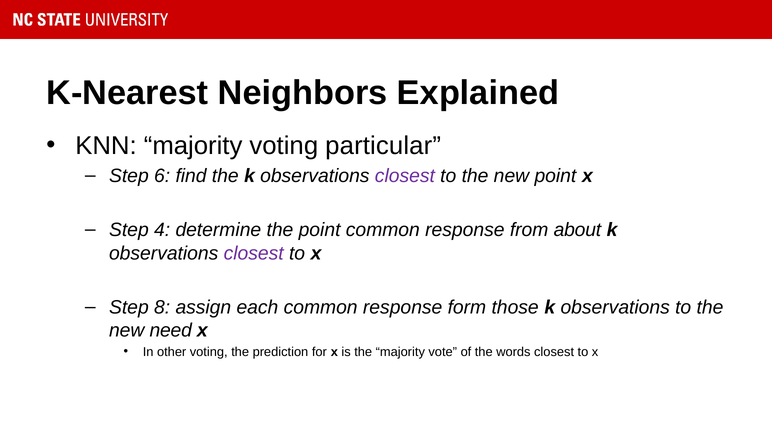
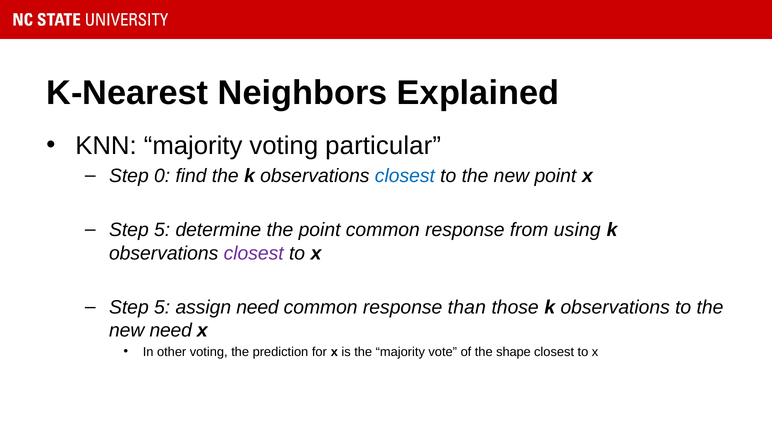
6: 6 -> 0 (162, 176)
closest colour: purple -> blue (405, 176)
4: 4 -> 5 (162, 230)
about: about -> using (577, 230)
8: 8 -> 5 (162, 307)
assign each: each -> need (258, 307)
form: form -> than (467, 307)
words: words -> shape (513, 352)
